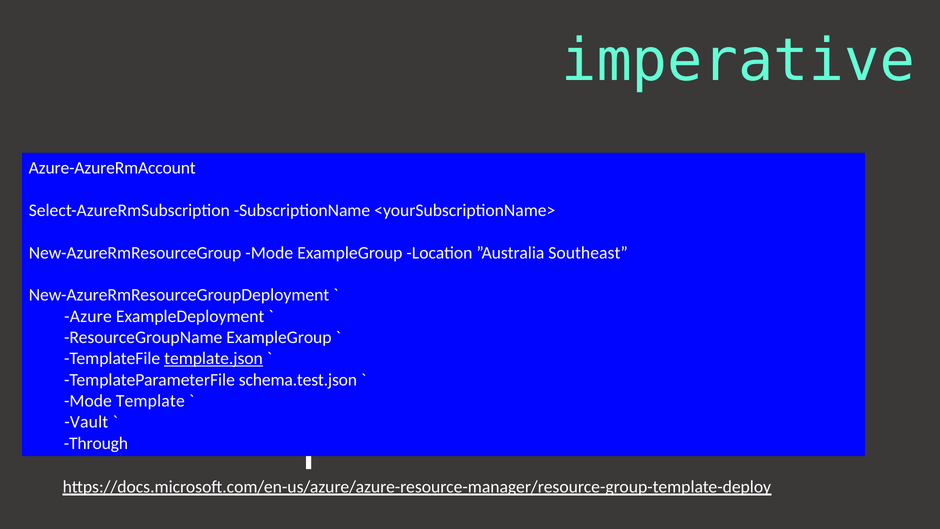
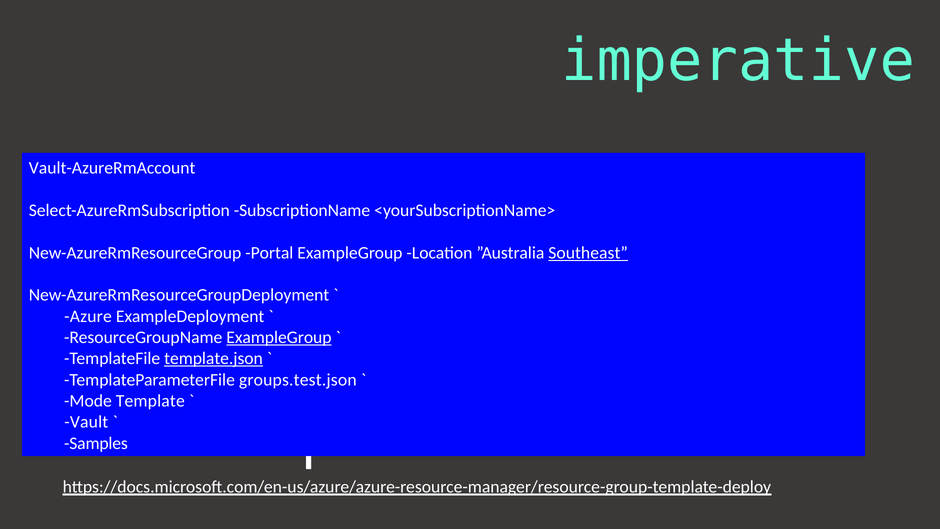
Azure-AzureRmAccount: Azure-AzureRmAccount -> Vault-AzureRmAccount (112, 168)
New-AzureRmResourceGroup Mode: Mode -> Portal (269, 253)
Southeast underline: none -> present (588, 253)
ExampleGroup underline: none -> present (279, 337)
schema.test.json: schema.test.json -> groups.test.json (298, 380)
Through: Through -> Samples (96, 443)
